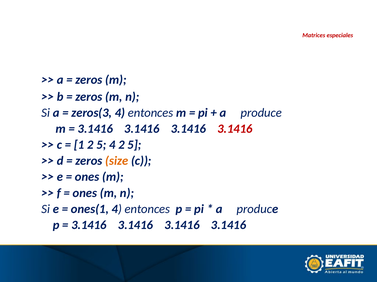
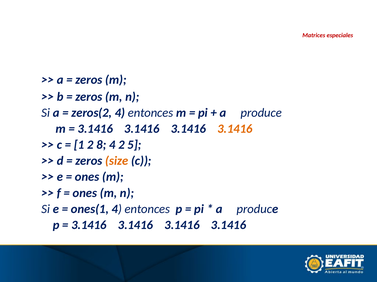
zeros(3: zeros(3 -> zeros(2 (92, 113)
3.1416 colour: red -> orange (235, 129)
1 2 5: 5 -> 8 (101, 145)
